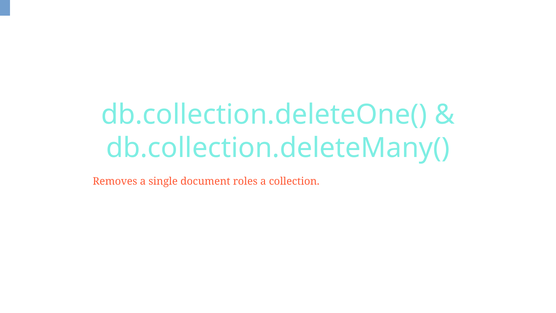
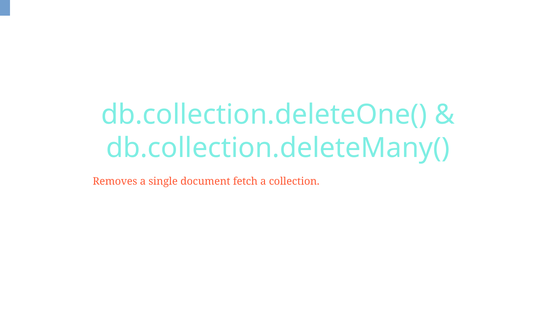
roles: roles -> fetch (245, 181)
